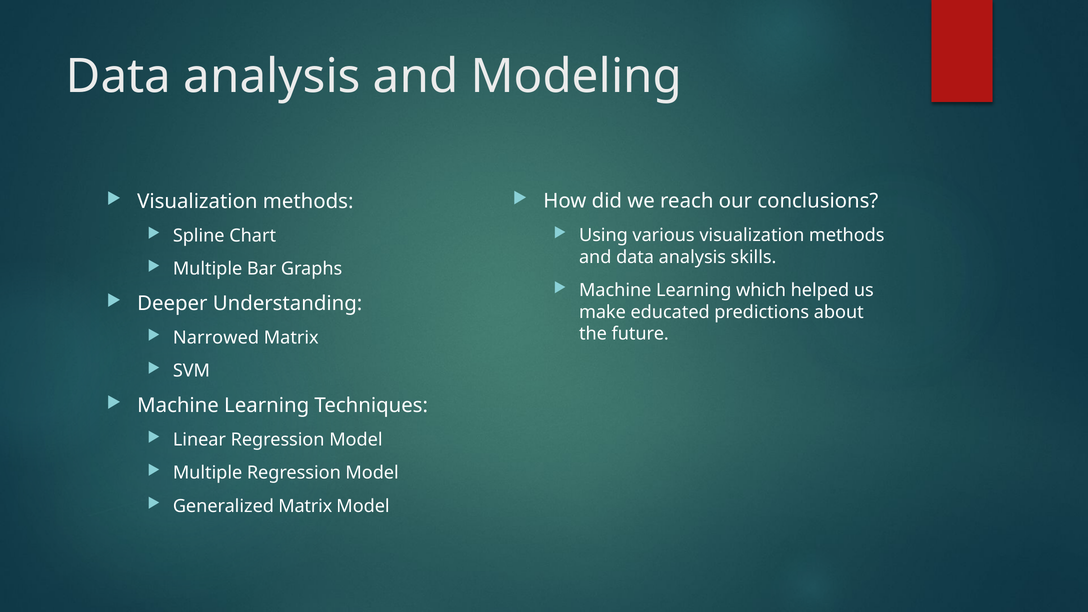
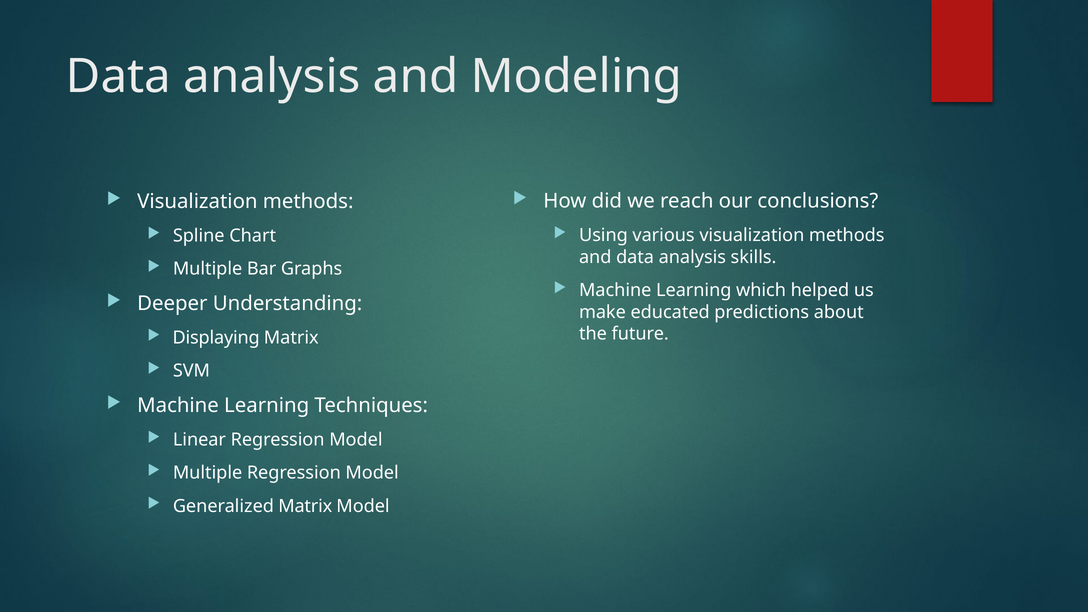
Narrowed: Narrowed -> Displaying (216, 338)
